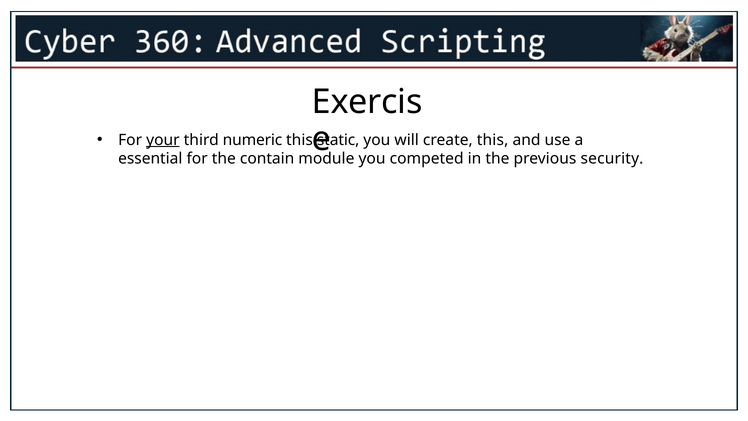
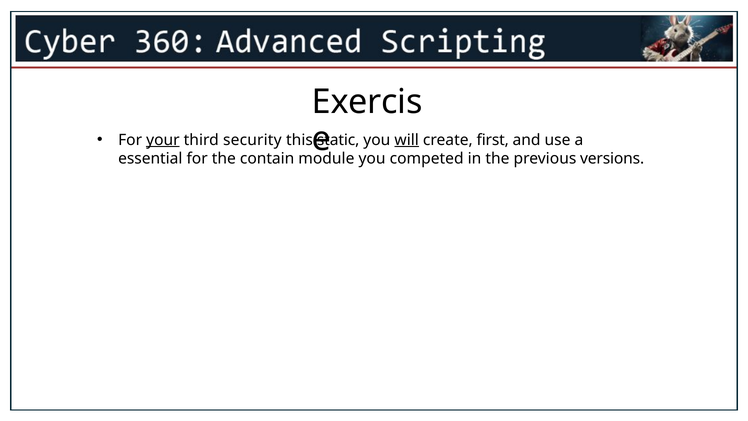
numeric: numeric -> security (252, 140)
will underline: none -> present (407, 140)
create this: this -> first (493, 140)
security: security -> versions (612, 159)
